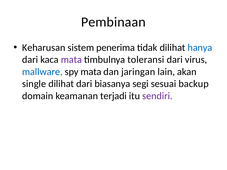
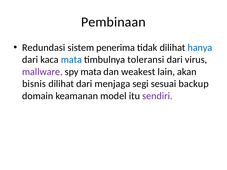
Keharusan: Keharusan -> Redundasi (44, 48)
mata colour: purple -> blue (71, 60)
mallware colour: blue -> purple (42, 72)
jaringan: jaringan -> weakest (138, 72)
single: single -> bisnis (34, 84)
biasanya: biasanya -> menjaga (112, 84)
terjadi: terjadi -> model (113, 96)
